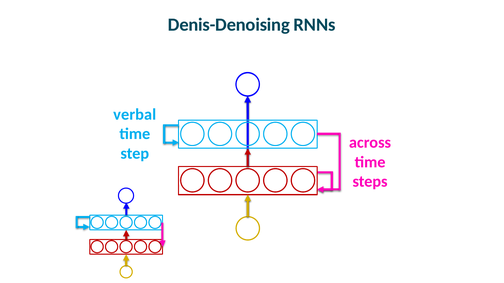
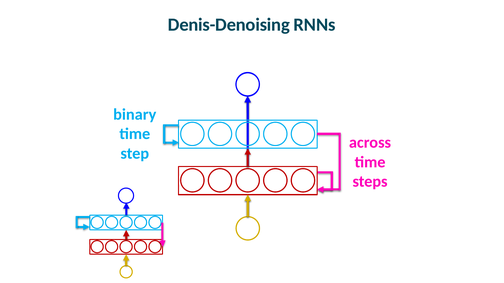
verbal: verbal -> binary (135, 115)
